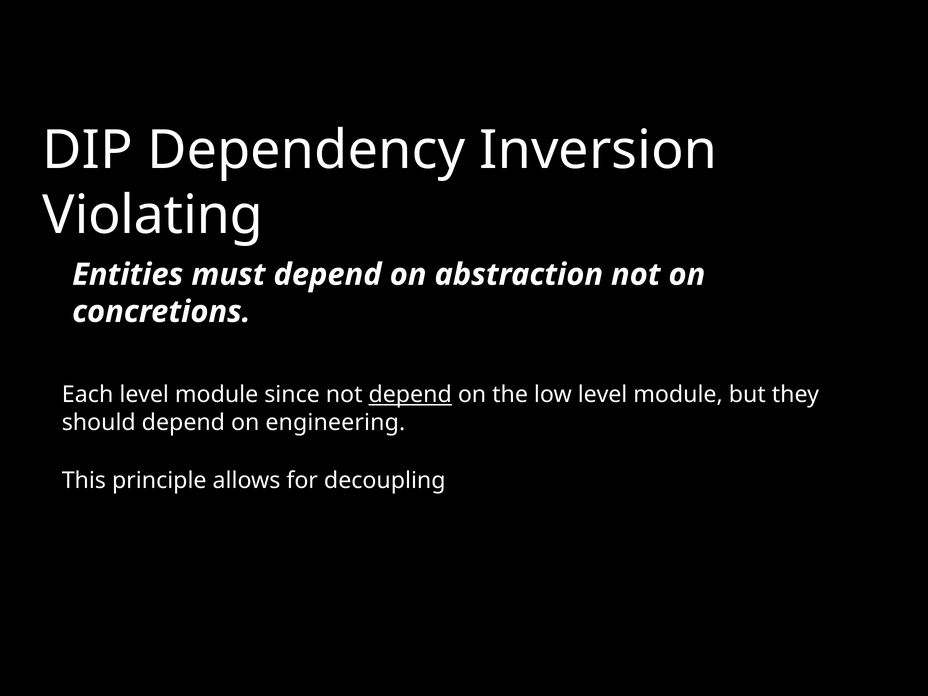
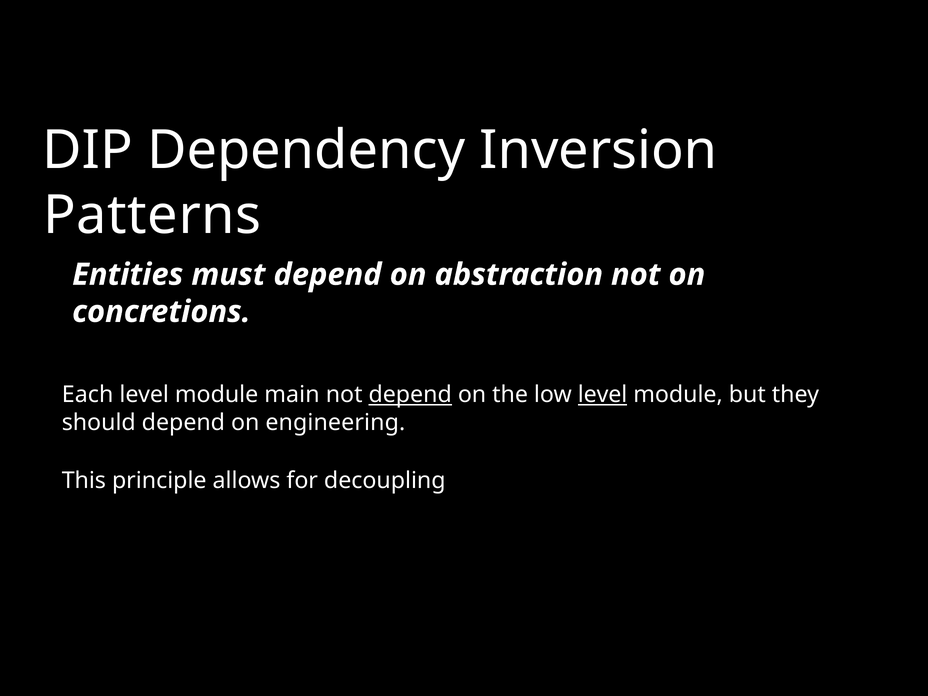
Violating: Violating -> Patterns (152, 215)
since: since -> main (292, 395)
level underline: none -> present (603, 395)
